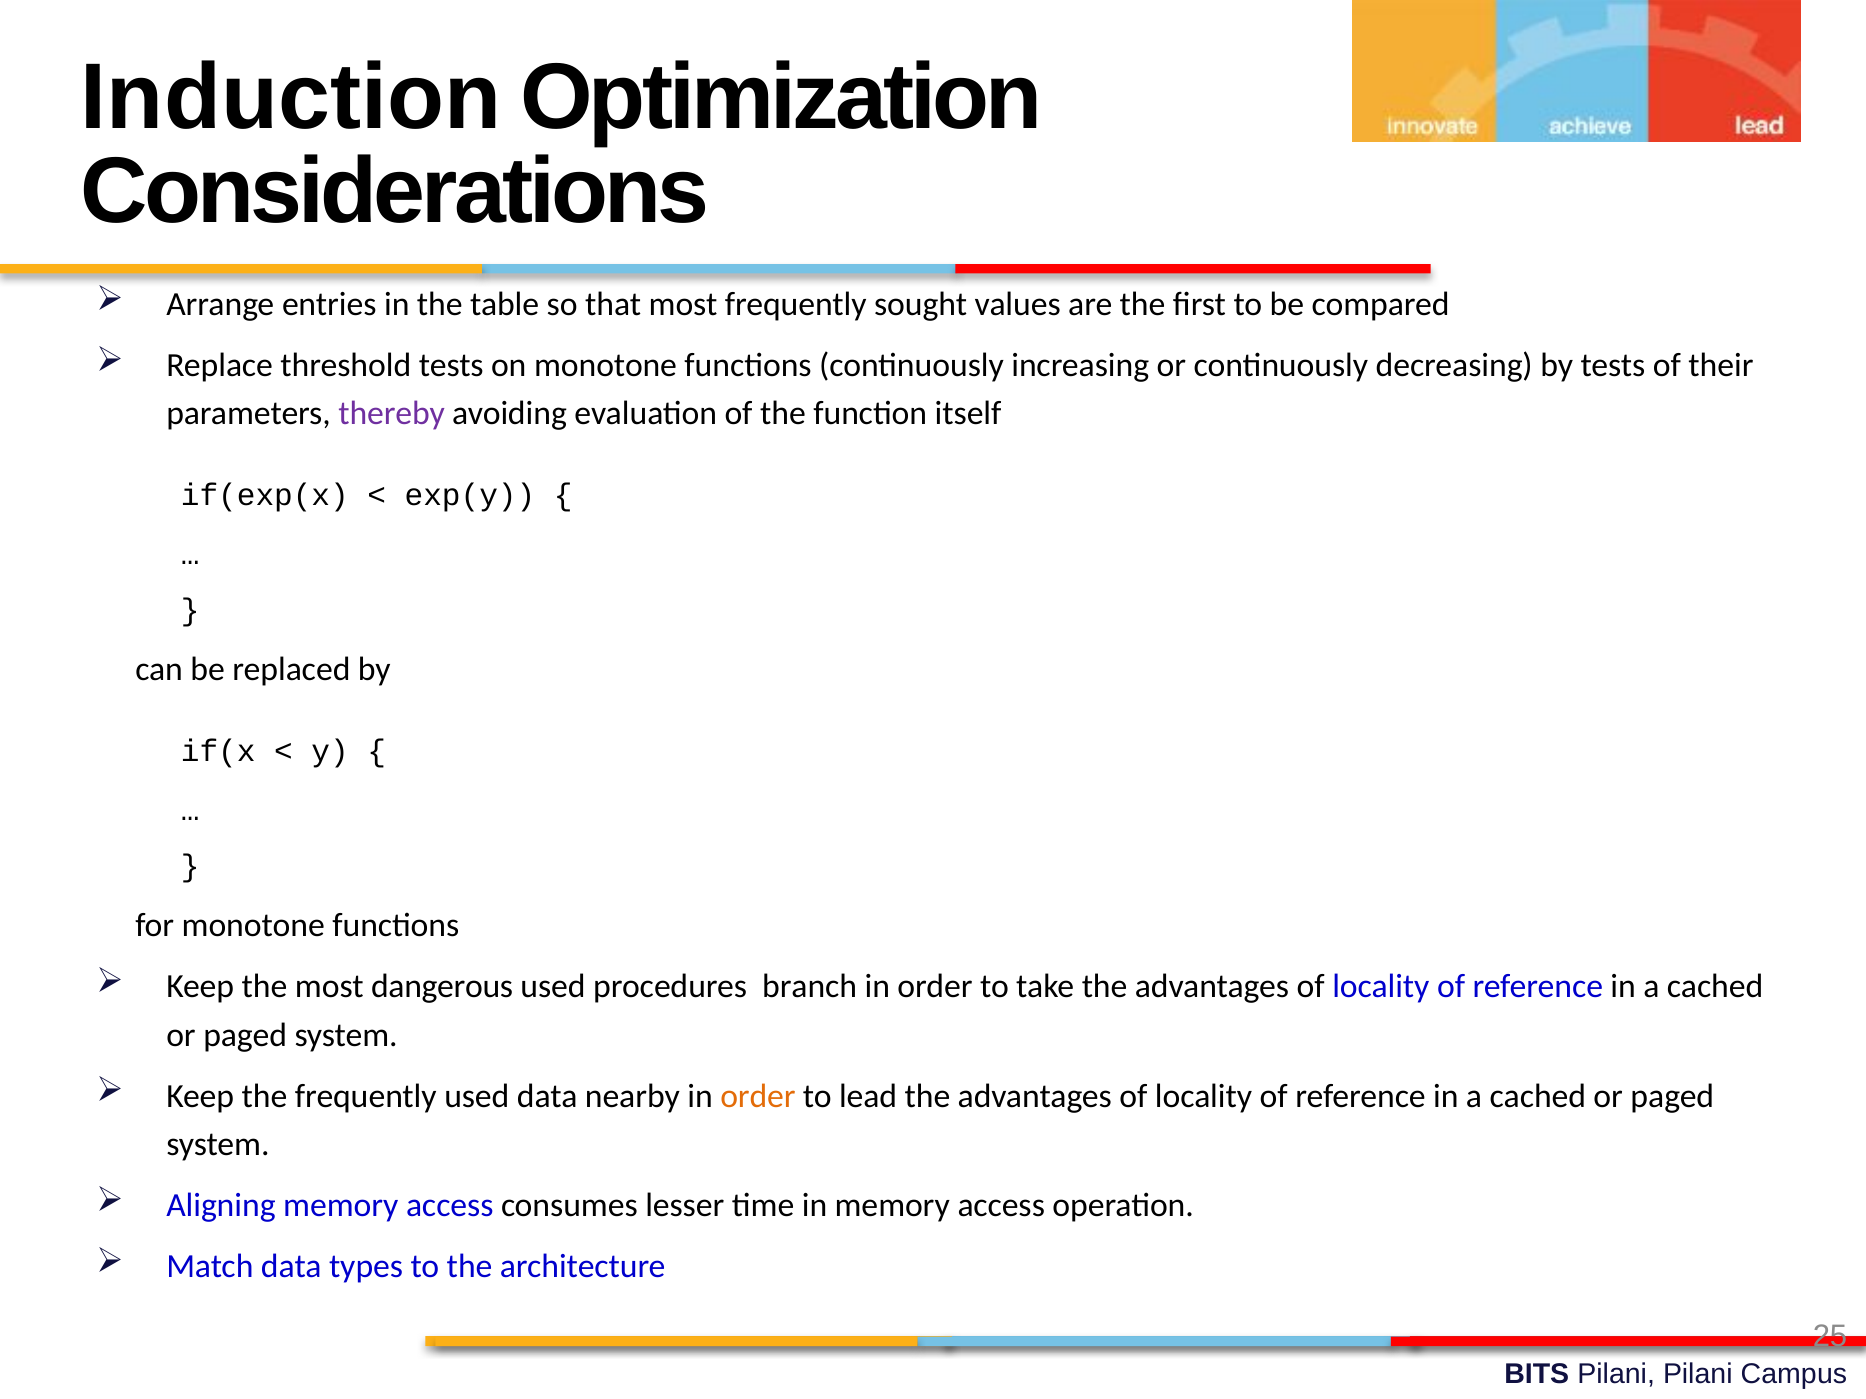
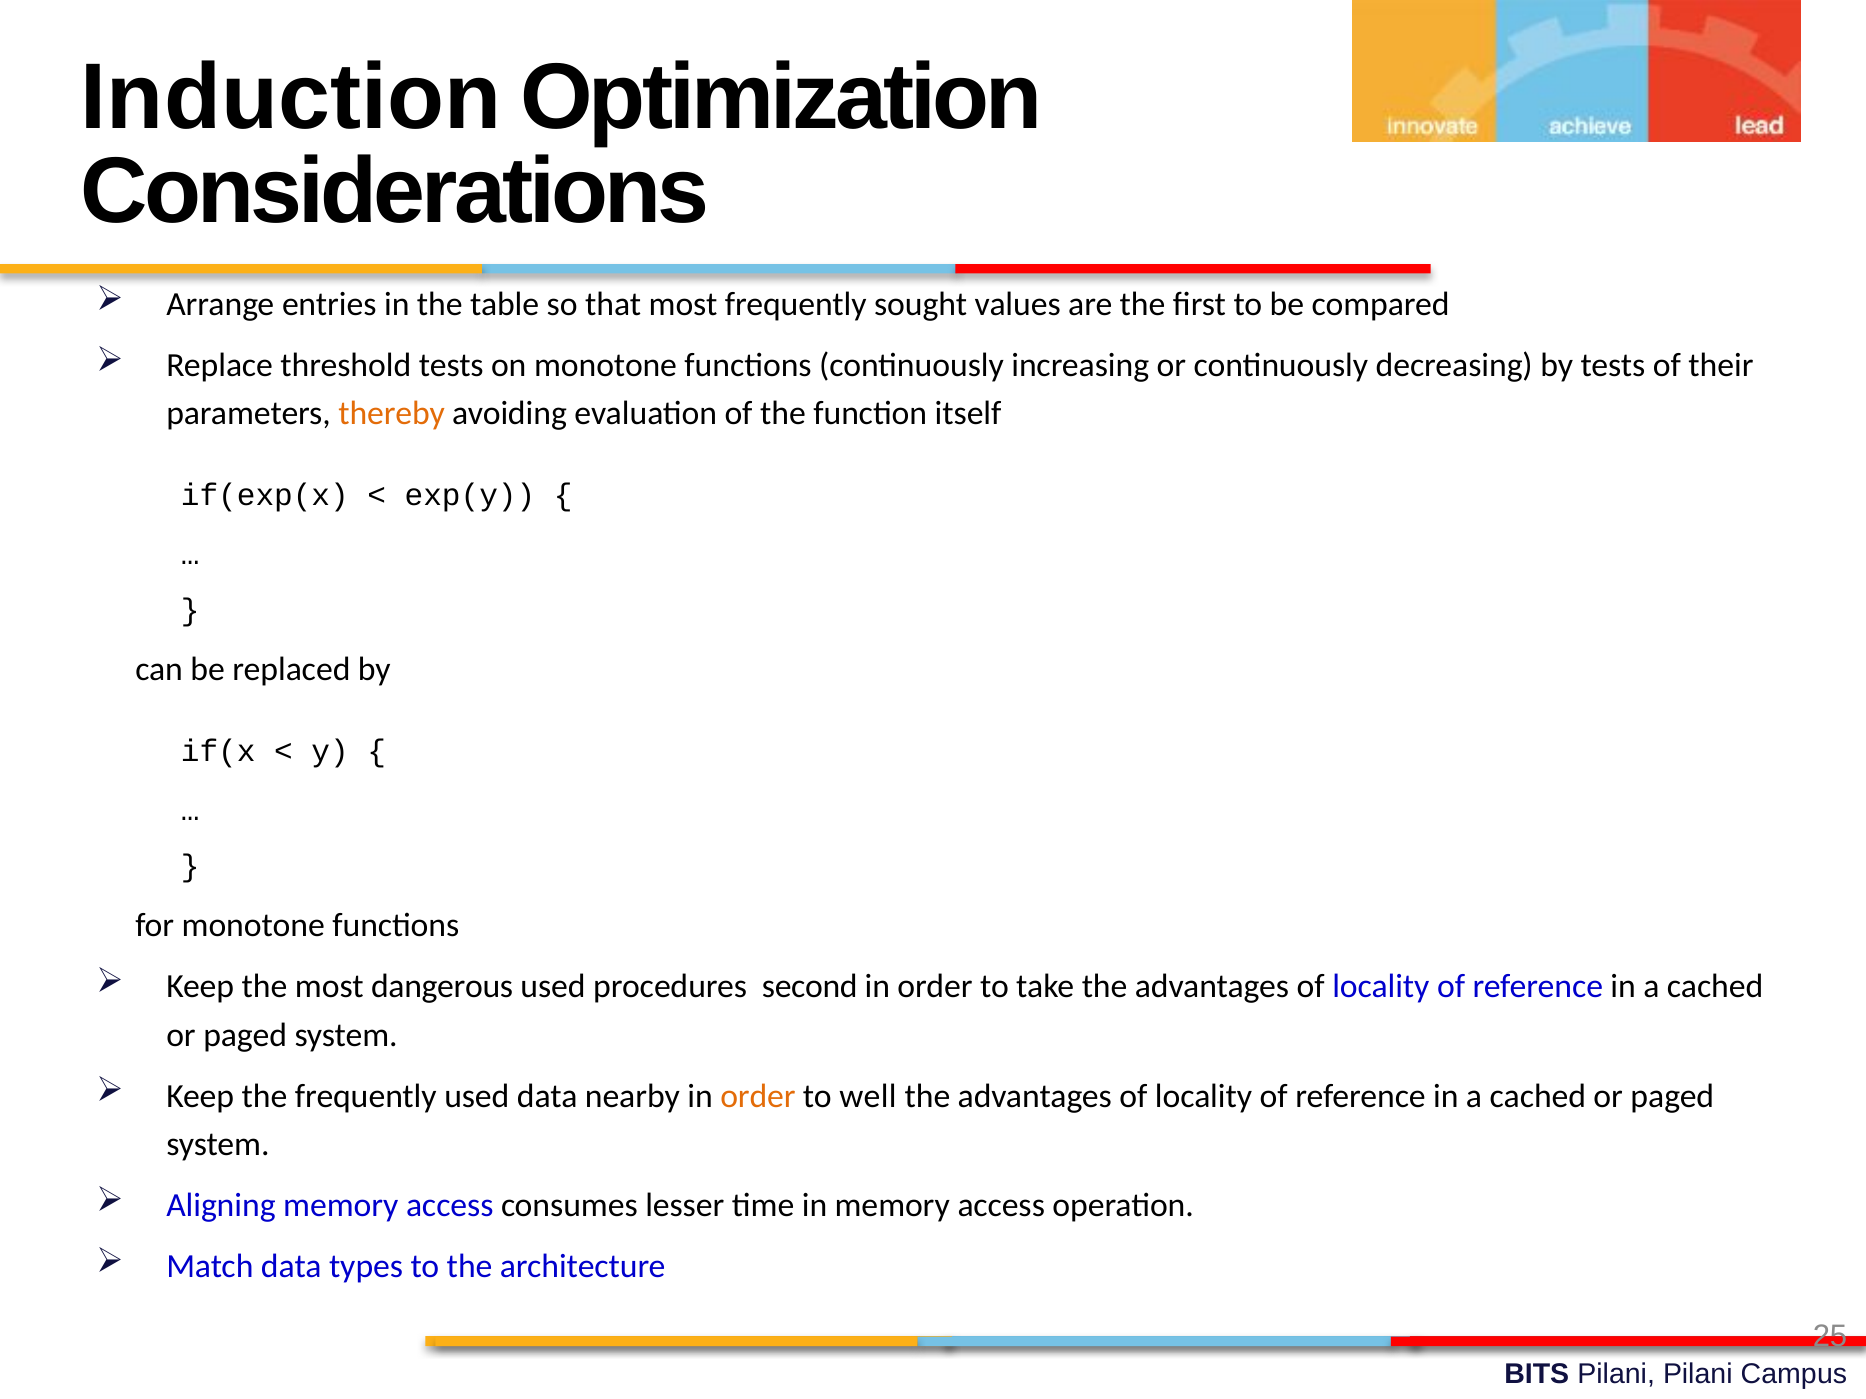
thereby colour: purple -> orange (392, 414)
branch: branch -> second (810, 987)
lead: lead -> well (868, 1096)
